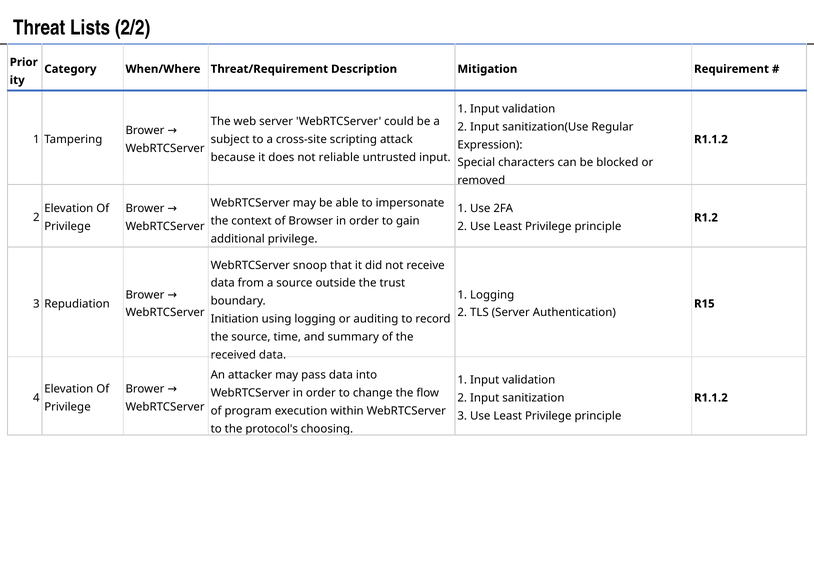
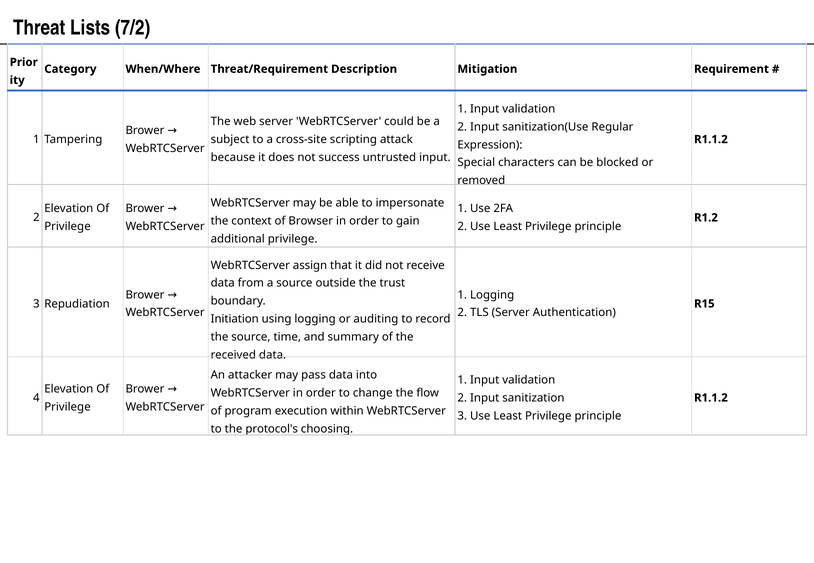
2/2: 2/2 -> 7/2 (133, 28)
reliable: reliable -> success (339, 157)
snoop: snoop -> assign (310, 265)
